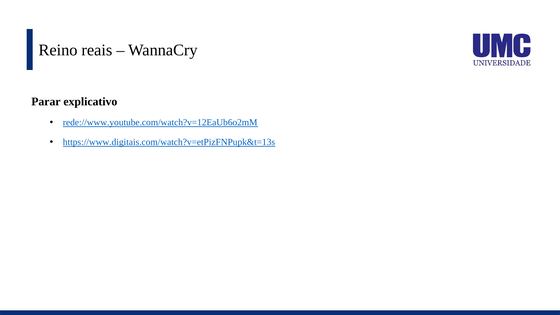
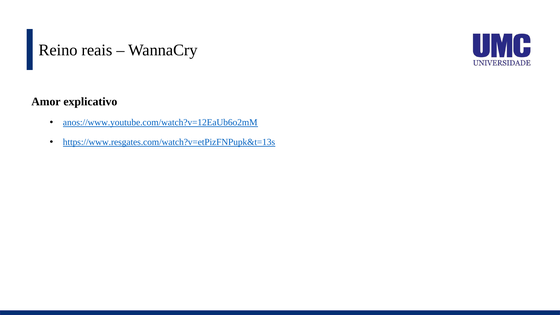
Parar: Parar -> Amor (46, 102)
rede://www.youtube.com/watch?v=12EaUb6o2mM: rede://www.youtube.com/watch?v=12EaUb6o2mM -> anos://www.youtube.com/watch?v=12EaUb6o2mM (160, 123)
https://www.digitais.com/watch?v=etPizFNPupk&t=13s: https://www.digitais.com/watch?v=etPizFNPupk&t=13s -> https://www.resgates.com/watch?v=etPizFNPupk&t=13s (169, 142)
